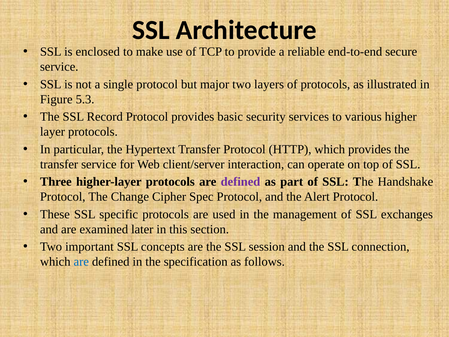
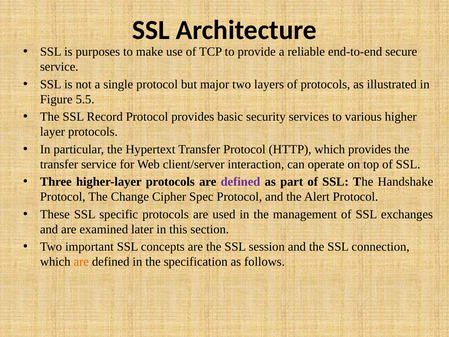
enclosed: enclosed -> purposes (98, 52)
5.3: 5.3 -> 5.5 (85, 99)
are colour: blue -> orange (81, 262)
